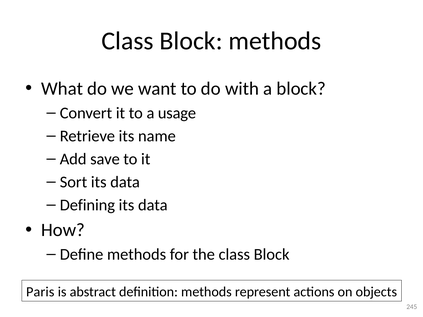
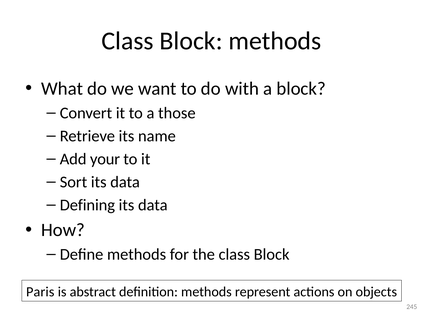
usage: usage -> those (177, 113)
save: save -> your (105, 159)
